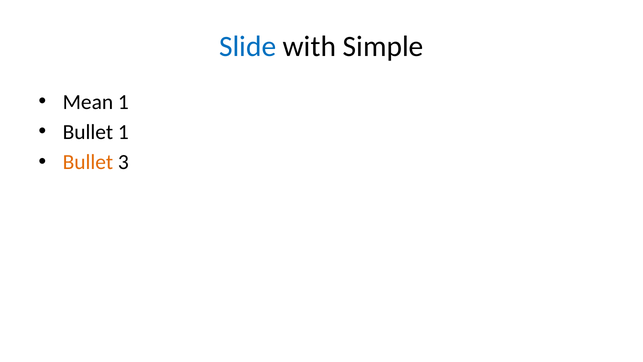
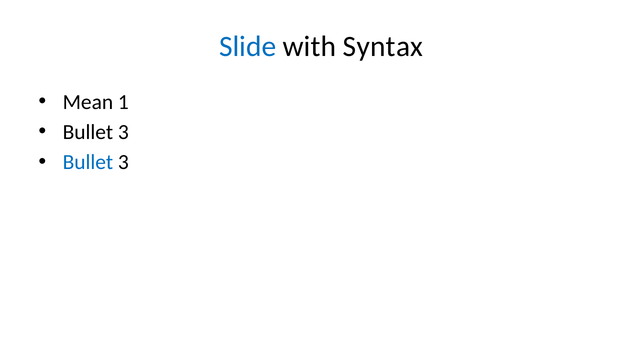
Simple: Simple -> Syntax (383, 47)
1: 1 -> 3 (123, 132)
Bullet colour: orange -> blue (88, 162)
